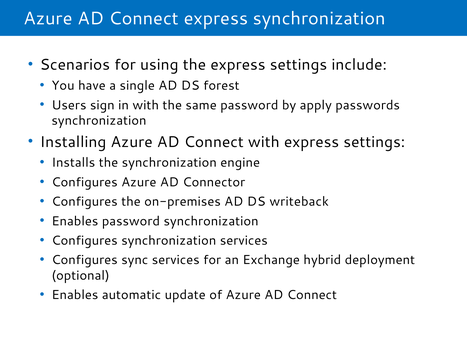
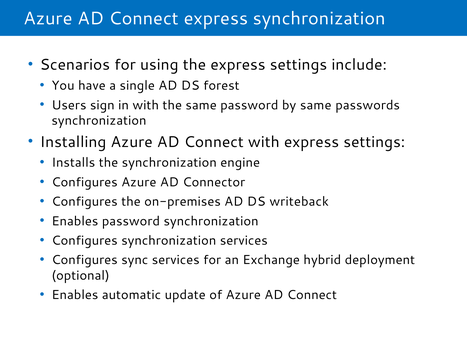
by apply: apply -> same (316, 105)
